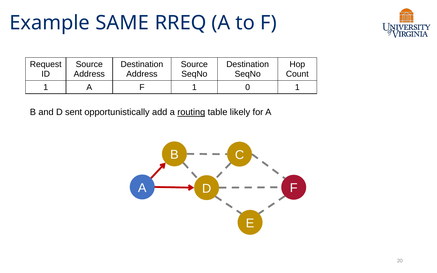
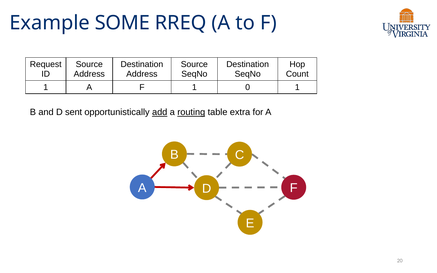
SAME: SAME -> SOME (122, 23)
add underline: none -> present (160, 112)
likely: likely -> extra (240, 112)
